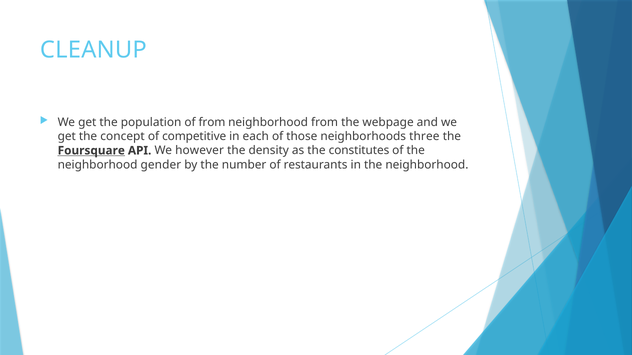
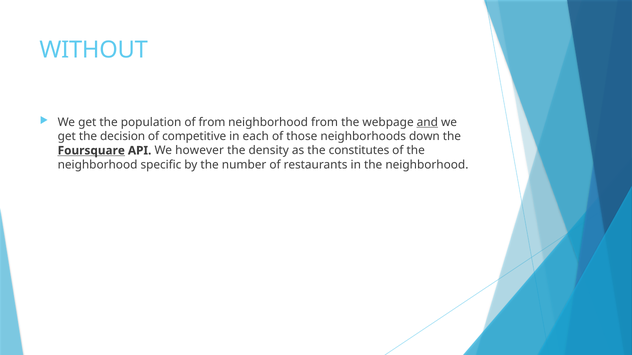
CLEANUP: CLEANUP -> WITHOUT (94, 50)
and underline: none -> present (427, 122)
concept: concept -> decision (123, 137)
three: three -> down (424, 137)
gender: gender -> specific (161, 165)
